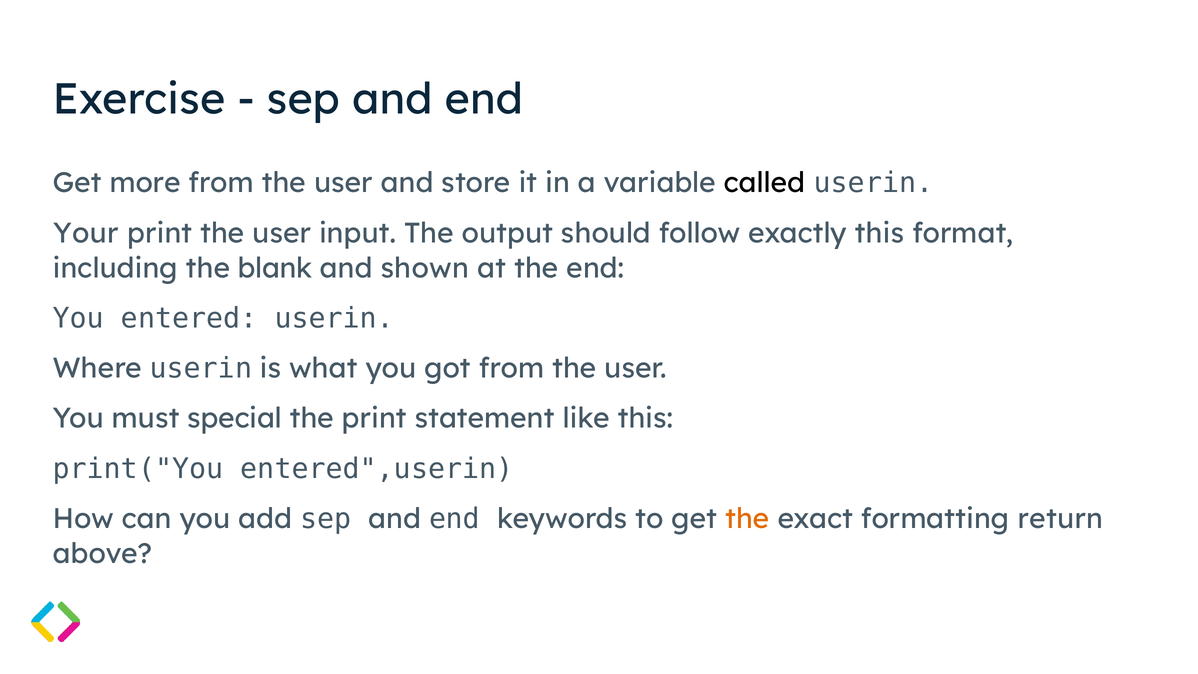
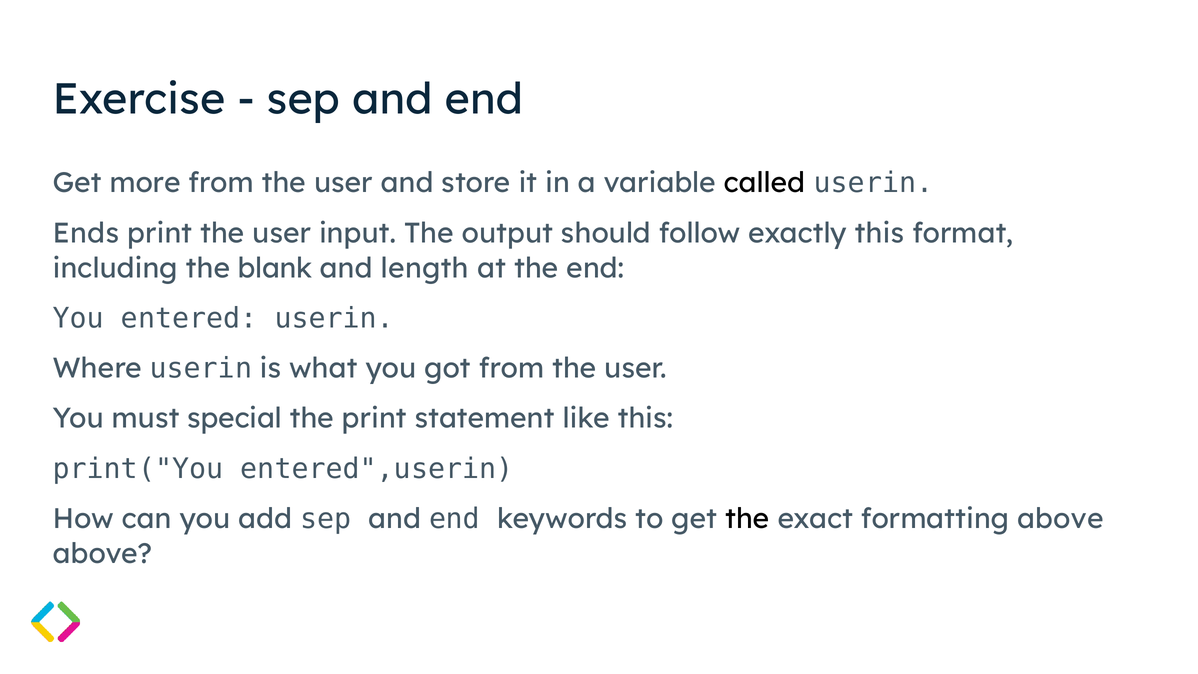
Your: Your -> Ends (86, 233)
shown: shown -> length (425, 268)
the colour: orange -> black (747, 519)
formatting return: return -> above (1061, 519)
